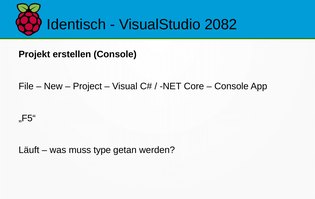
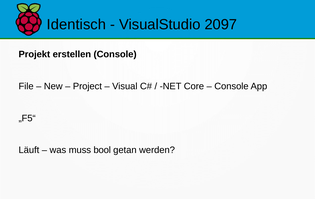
2082: 2082 -> 2097 (221, 24)
type: type -> bool (102, 150)
